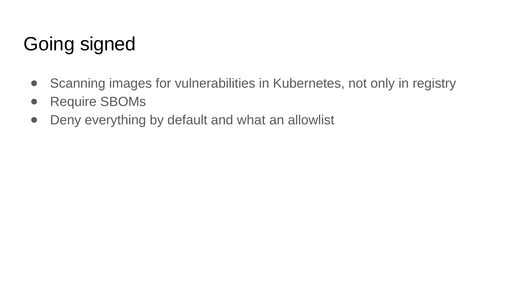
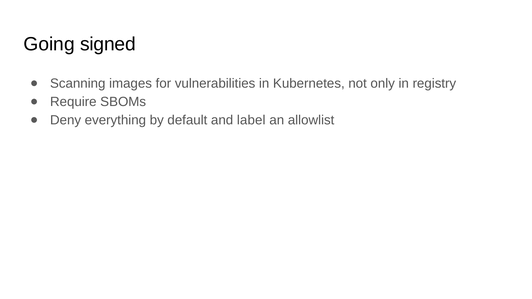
what: what -> label (251, 120)
